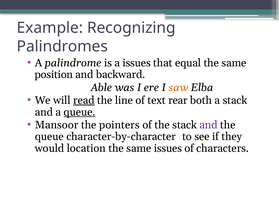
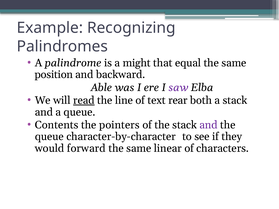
a issues: issues -> might (137, 63)
saw colour: orange -> purple (178, 88)
queue underline: present -> none (80, 112)
Mansoor: Mansoor -> Contents (57, 125)
location: location -> forward (86, 149)
same issues: issues -> linear (168, 149)
